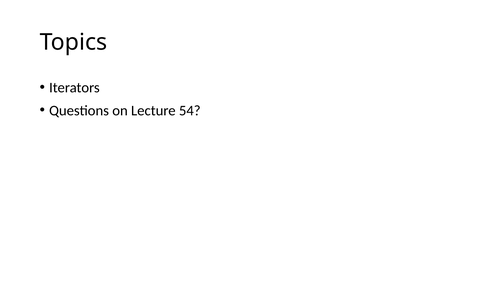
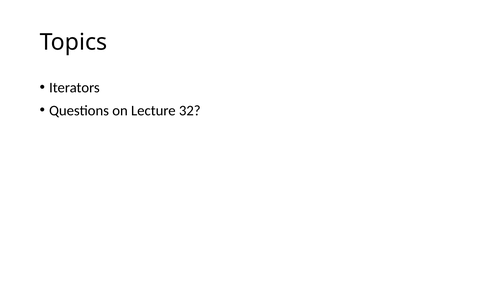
54: 54 -> 32 (190, 111)
